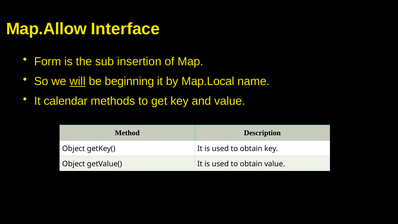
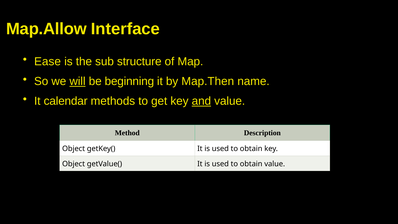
Form: Form -> Ease (48, 62)
insertion: insertion -> structure (139, 62)
Map.Local: Map.Local -> Map.Then (208, 81)
and underline: none -> present (201, 101)
